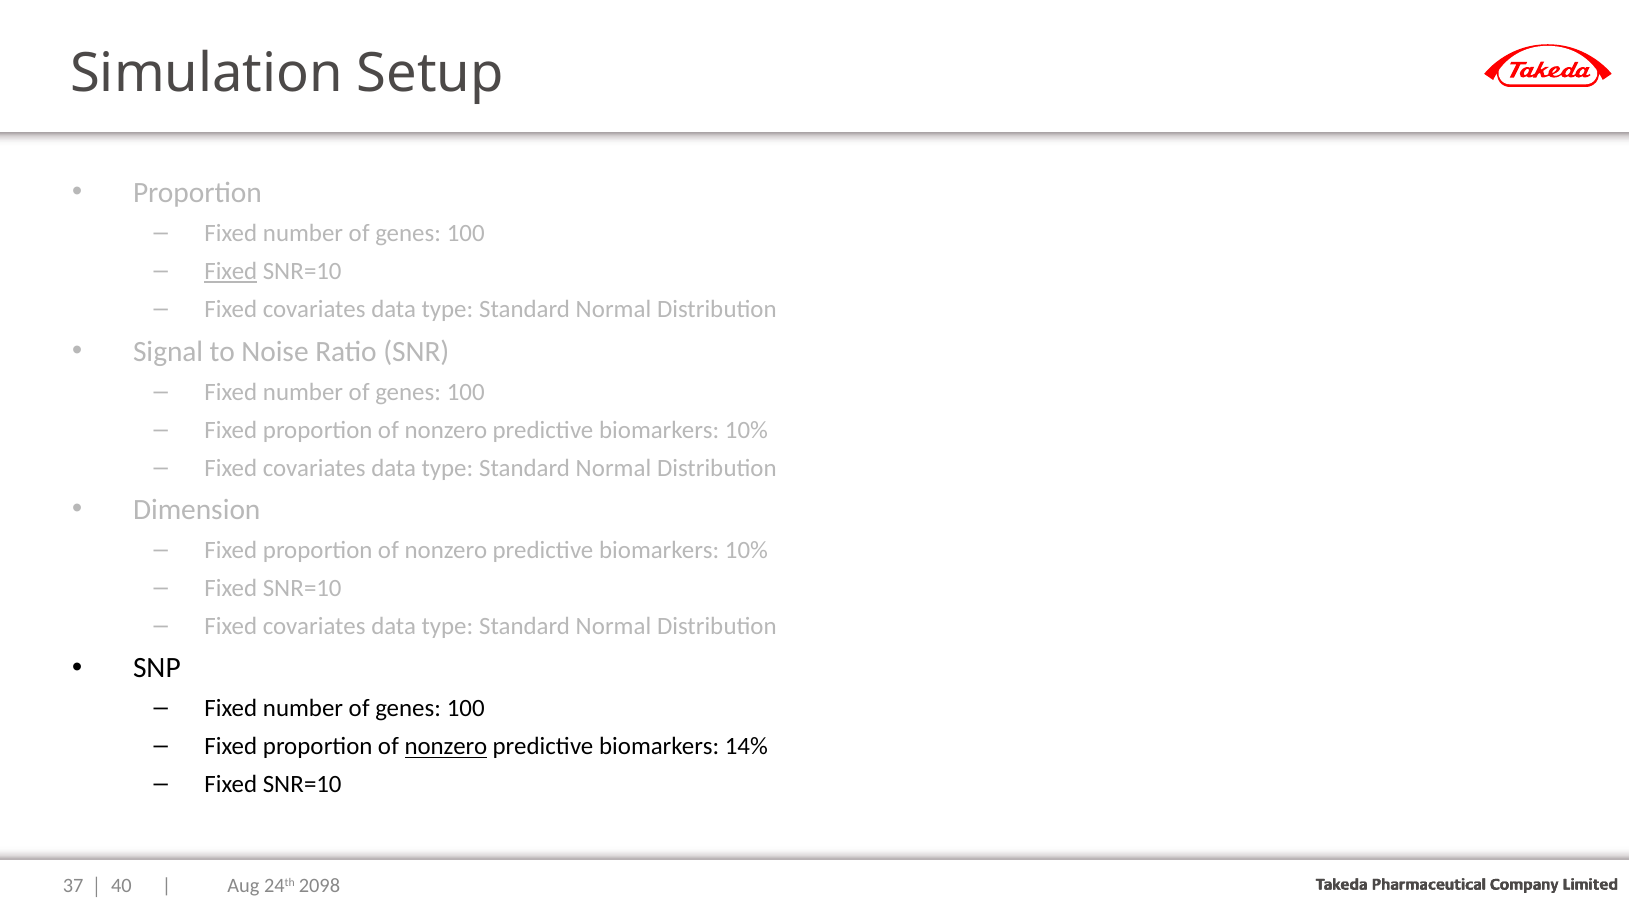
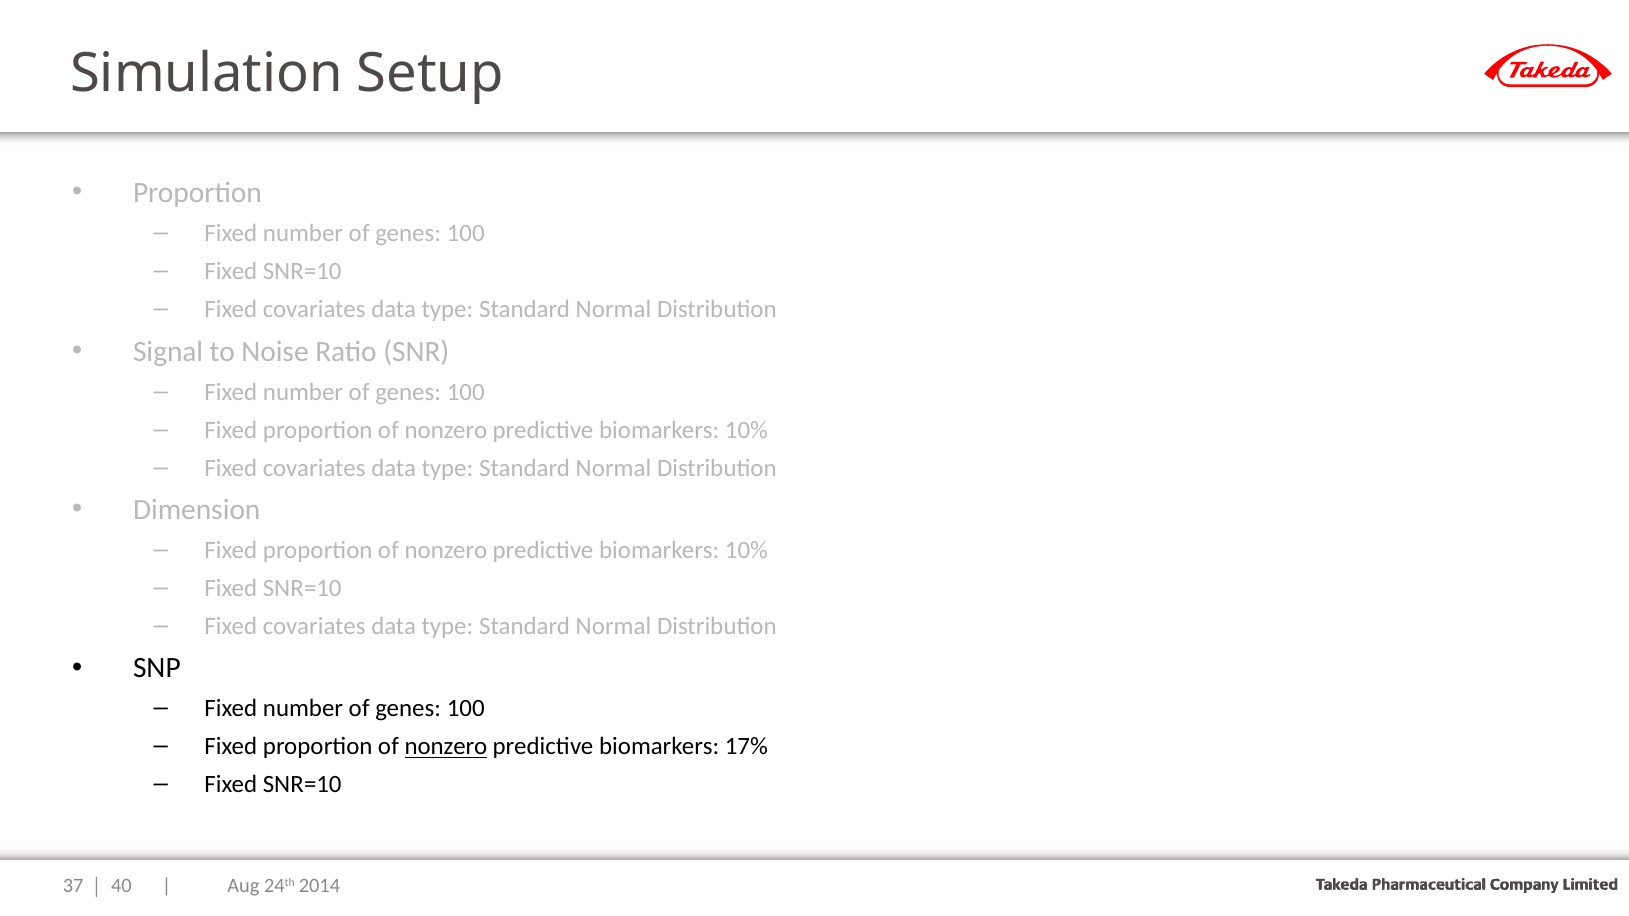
Fixed underline: present -> none (231, 272)
14%: 14% -> 17% (746, 747)
2098: 2098 -> 2014 (319, 886)
